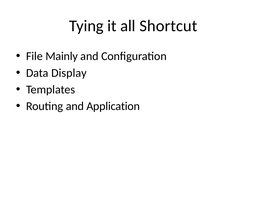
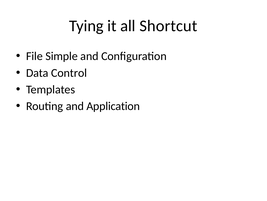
Mainly: Mainly -> Simple (62, 56)
Display: Display -> Control (69, 73)
